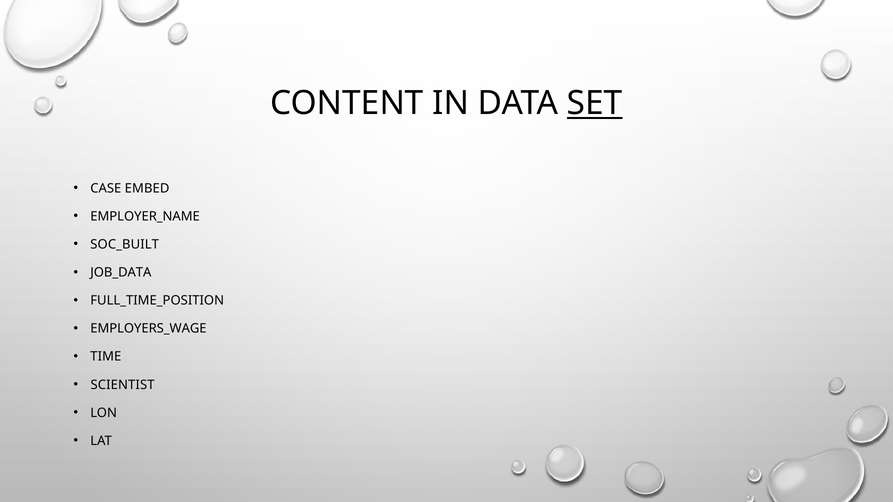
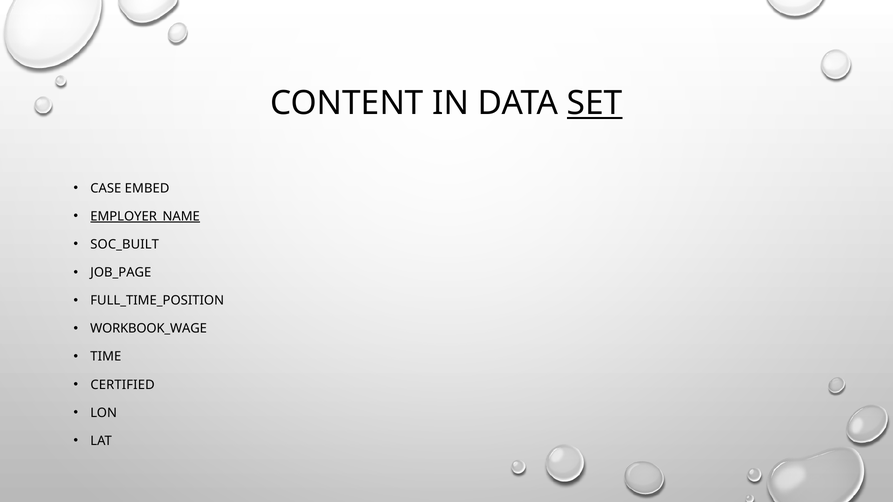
EMPLOYER_NAME underline: none -> present (145, 217)
JOB_DATA: JOB_DATA -> JOB_PAGE (121, 273)
EMPLOYERS_WAGE: EMPLOYERS_WAGE -> WORKBOOK_WAGE (149, 329)
SCIENTIST: SCIENTIST -> CERTIFIED (123, 385)
